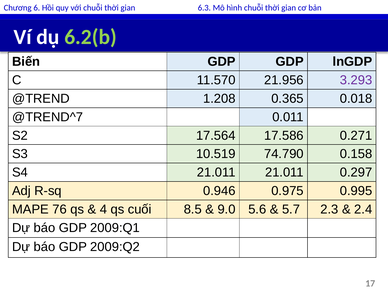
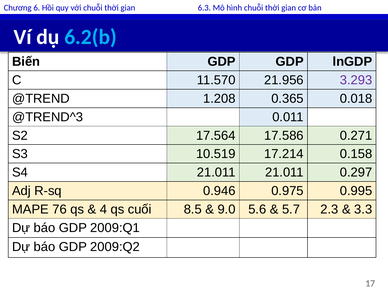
6.2(b colour: light green -> light blue (91, 37)
@TREND^7: @TREND^7 -> @TREND^3 (48, 117)
74.790: 74.790 -> 17.214 (284, 154)
2.4: 2.4 -> 3.3 (363, 209)
